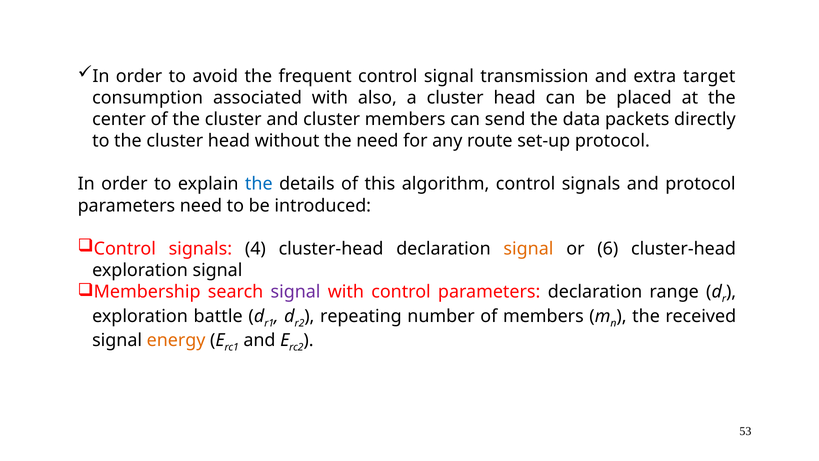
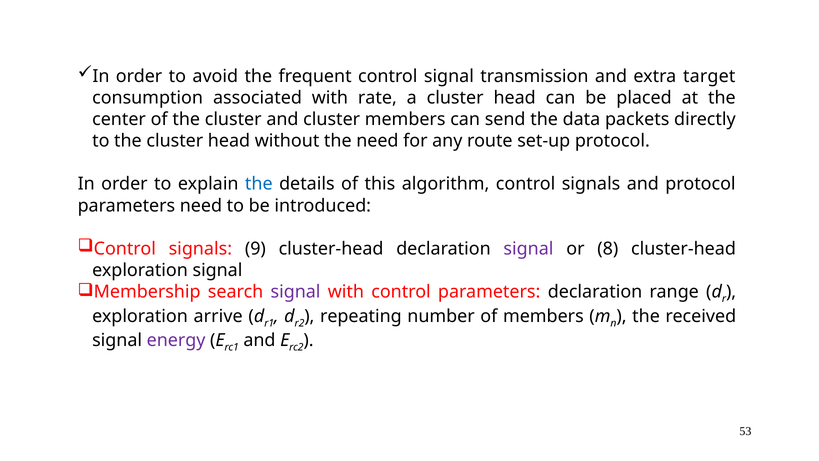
also: also -> rate (377, 98)
4: 4 -> 9 (255, 248)
signal colour: orange -> purple (528, 248)
6: 6 -> 8 (608, 248)
battle: battle -> arrive (218, 316)
energy colour: orange -> purple (176, 340)
